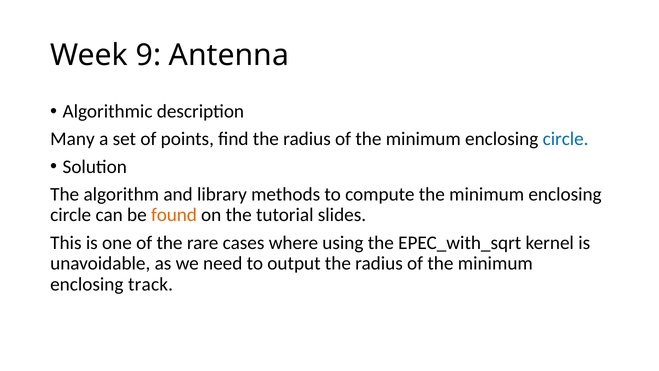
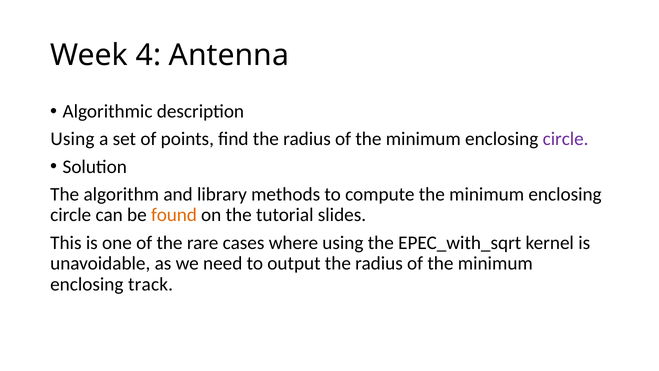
9: 9 -> 4 (148, 55)
Many: Many -> Using (72, 139)
circle colour: blue -> purple (566, 139)
